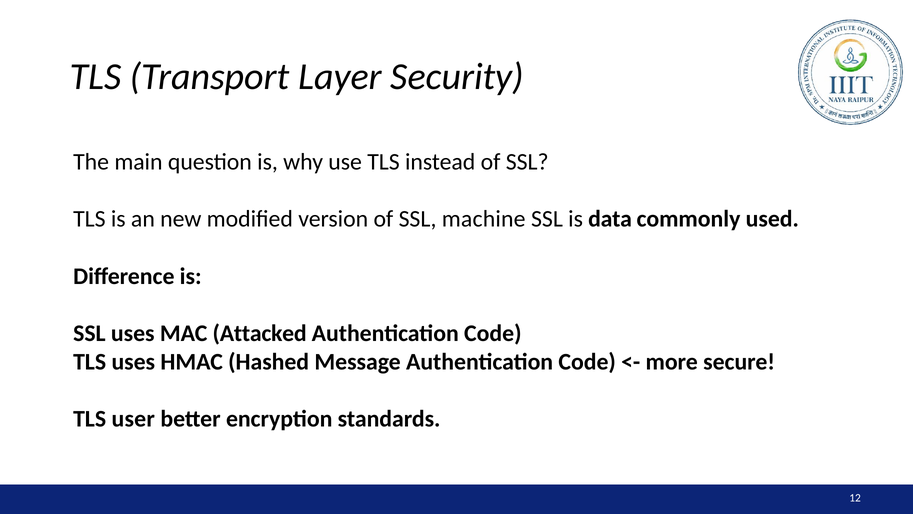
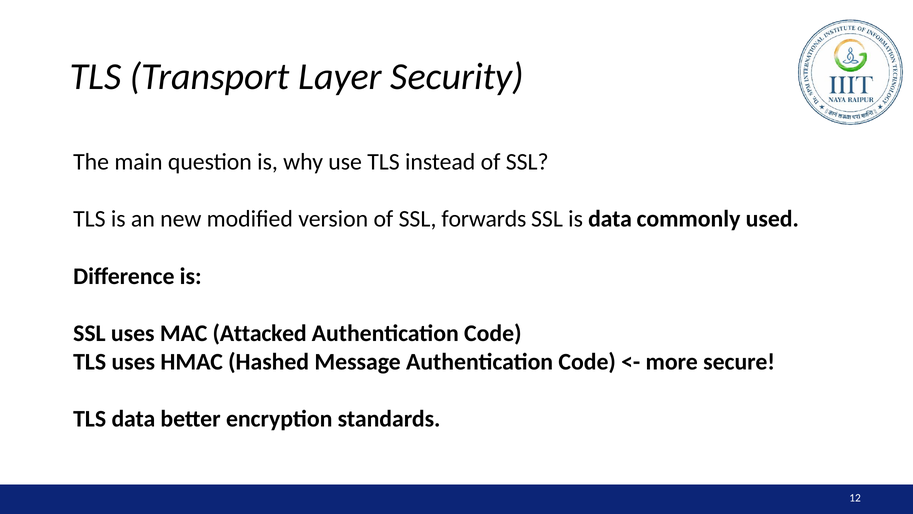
machine: machine -> forwards (484, 219)
TLS user: user -> data (133, 419)
